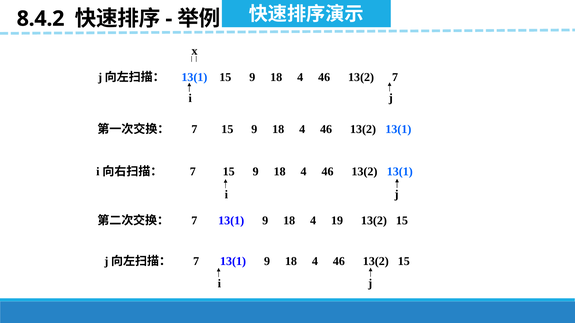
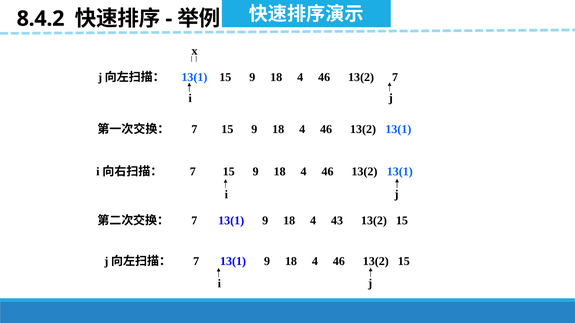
19: 19 -> 43 (337, 221)
